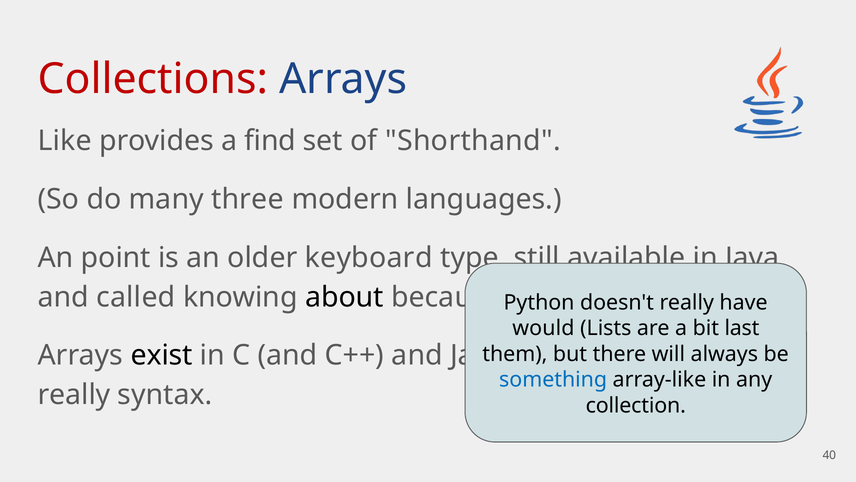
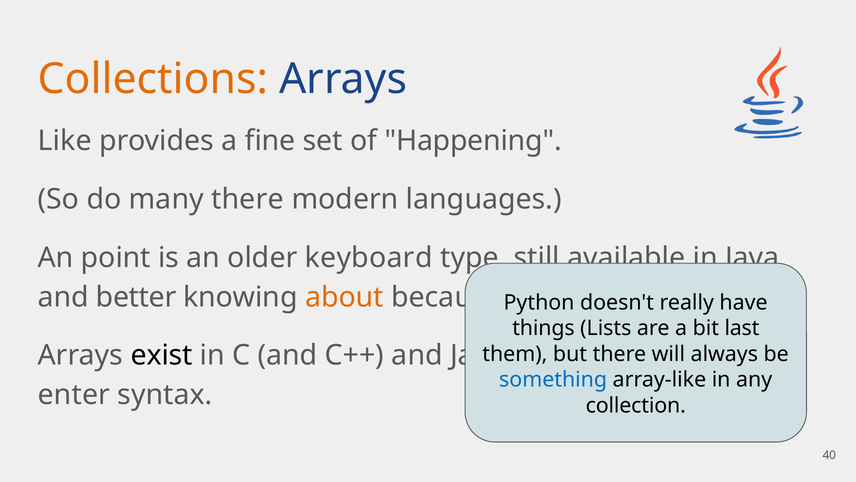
Collections colour: red -> orange (153, 79)
find: find -> fine (270, 141)
Shorthand: Shorthand -> Happening (473, 141)
many three: three -> there (247, 199)
called: called -> better (136, 297)
about colour: black -> orange (344, 297)
would: would -> things (543, 328)
really: really -> enter (74, 395)
